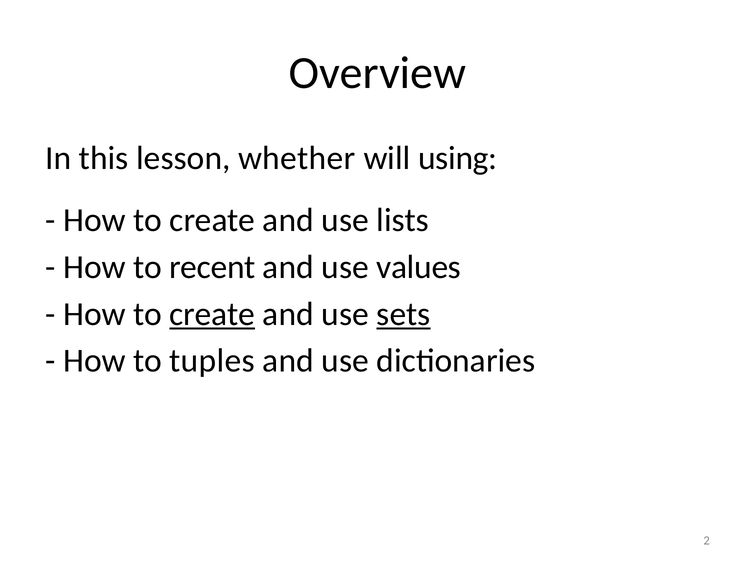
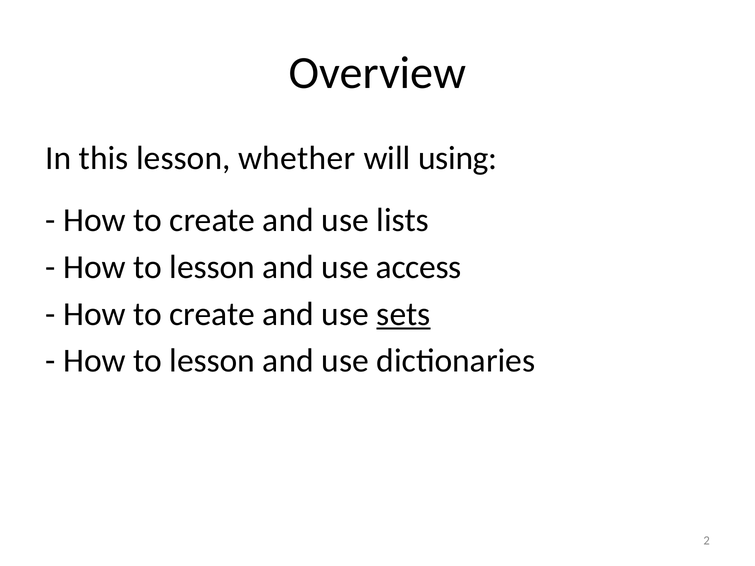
recent: recent -> lesson (212, 267)
values: values -> access (419, 267)
create underline: present -> none (212, 314)
tuples: tuples -> lesson (212, 361)
